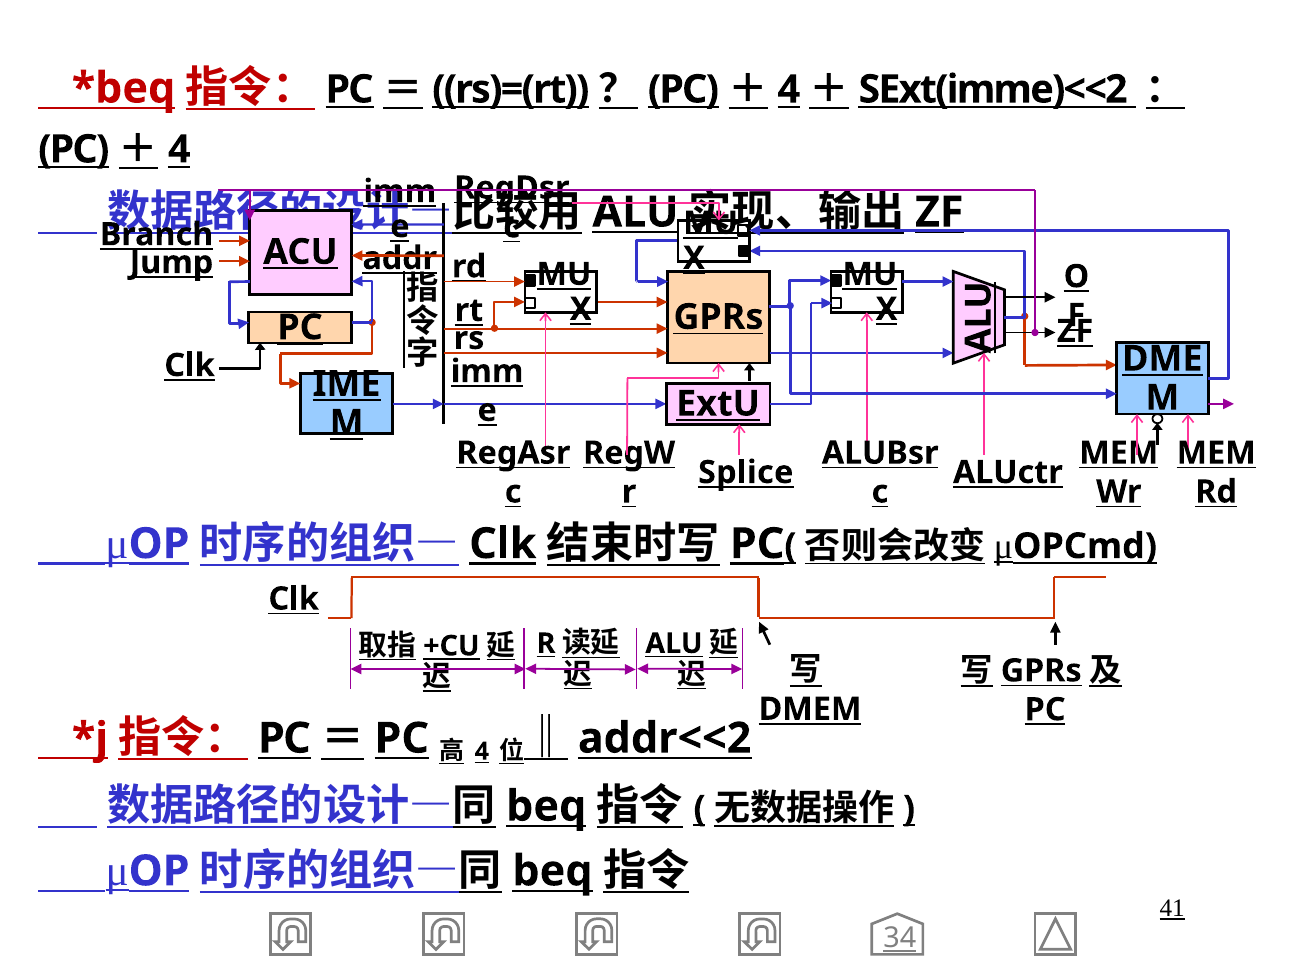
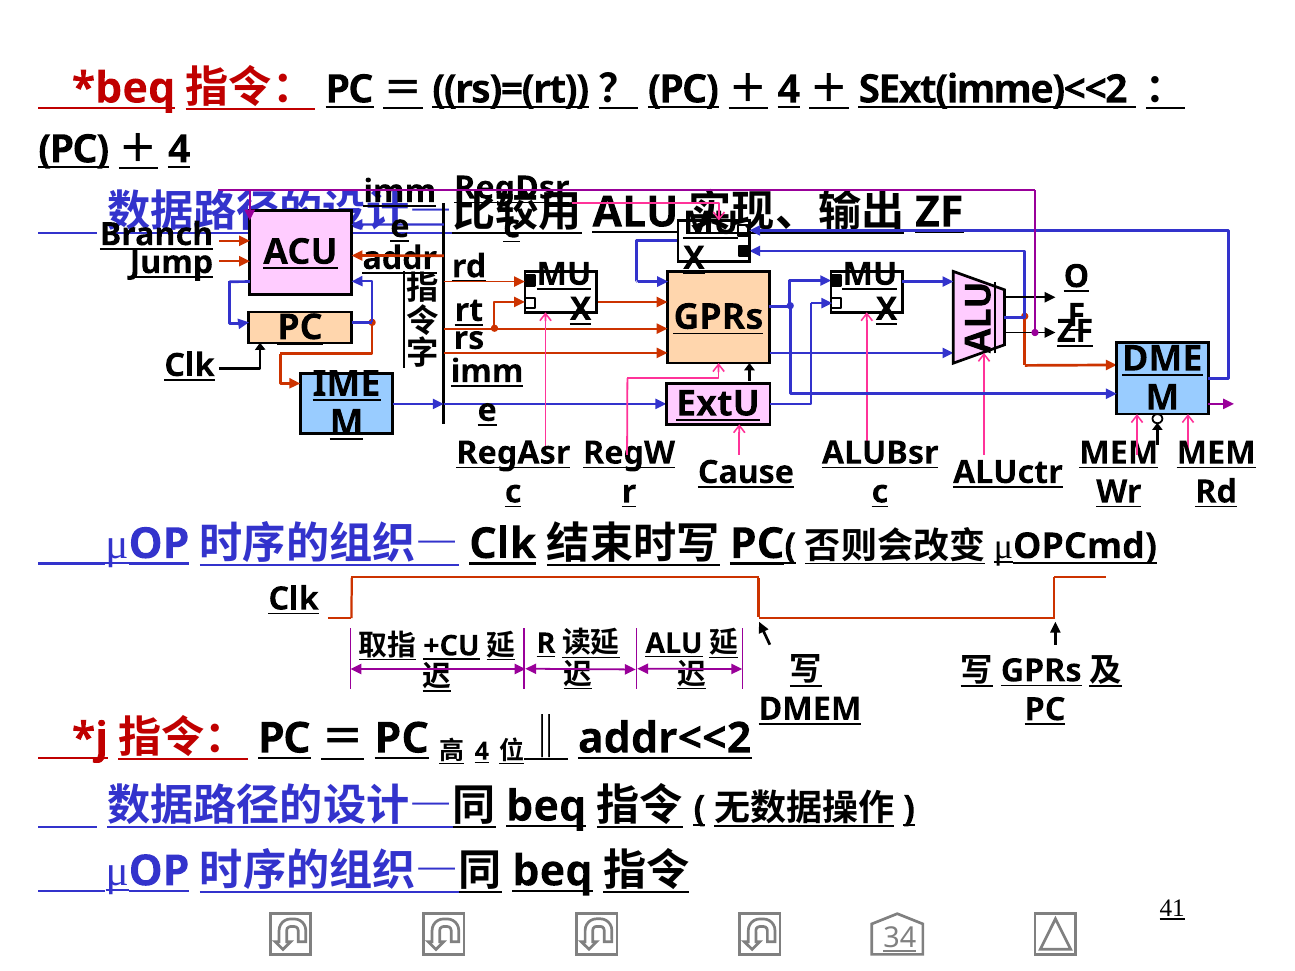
Splice: Splice -> Cause (746, 473)
